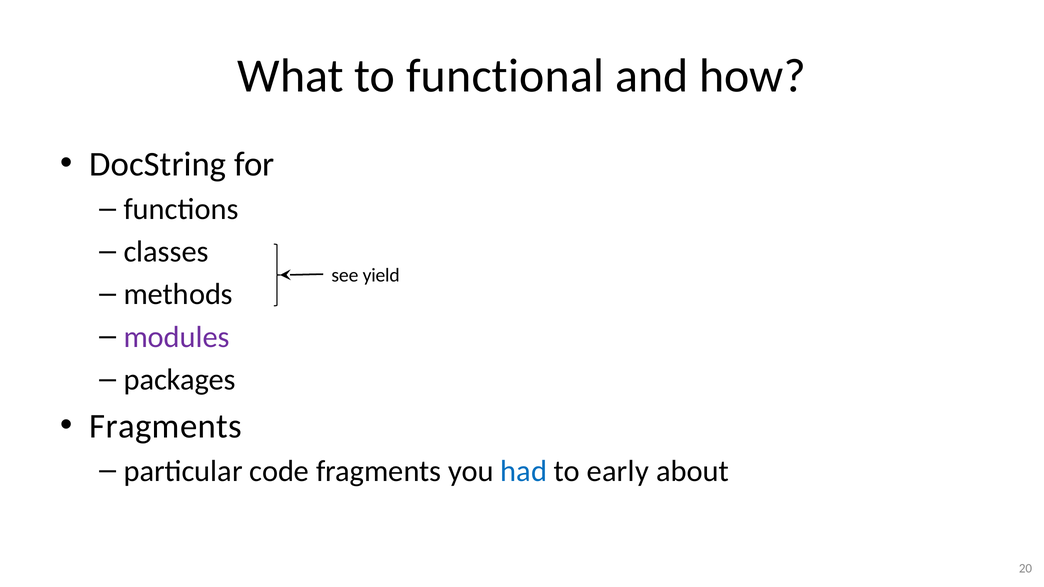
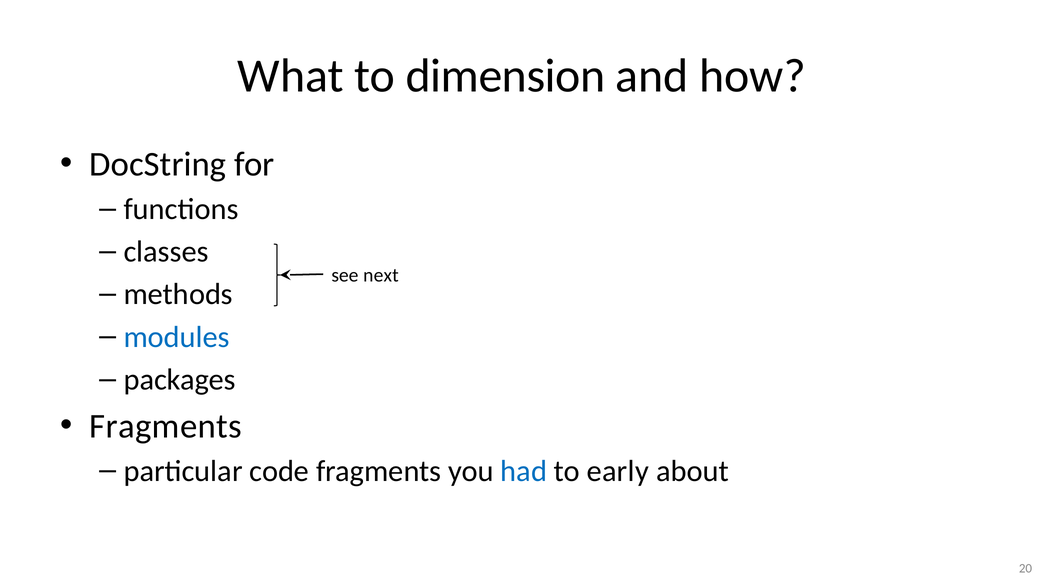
functional: functional -> dimension (505, 76)
yield: yield -> next (381, 275)
modules colour: purple -> blue (177, 337)
